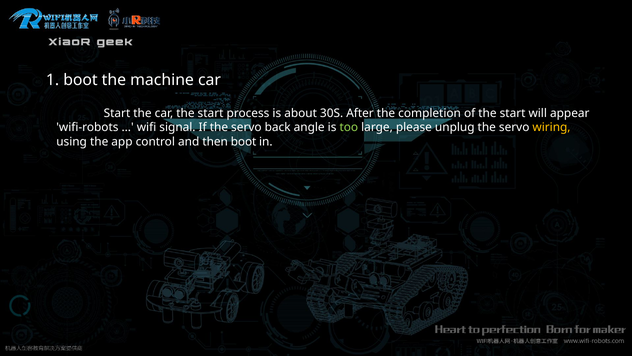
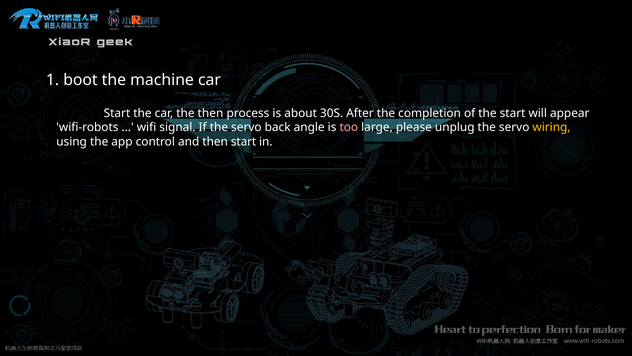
car the start: start -> then (210, 113)
too colour: light green -> pink (349, 127)
then boot: boot -> start (244, 142)
